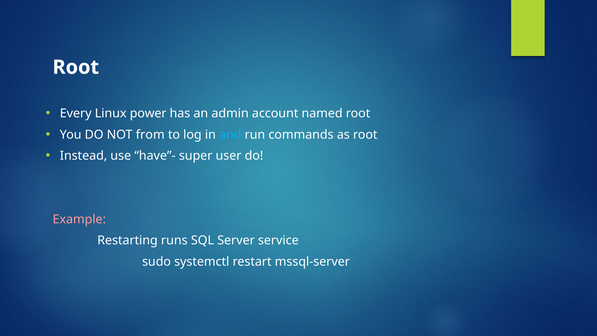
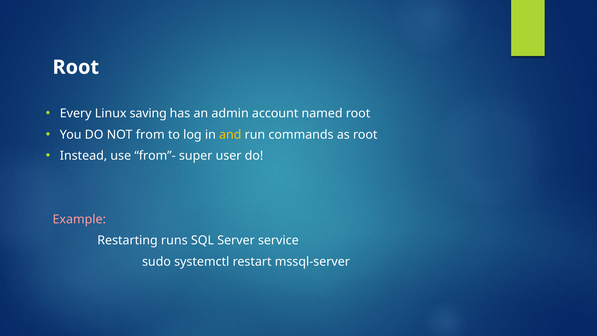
power: power -> saving (148, 113)
and colour: light blue -> yellow (230, 135)
have”-: have”- -> from”- (155, 156)
